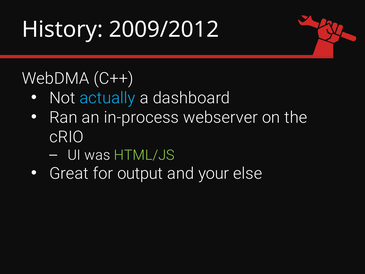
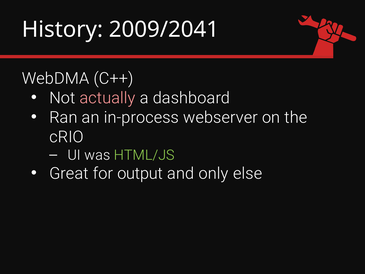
2009/2012: 2009/2012 -> 2009/2041 (164, 30)
actually colour: light blue -> pink (108, 98)
your: your -> only (214, 173)
